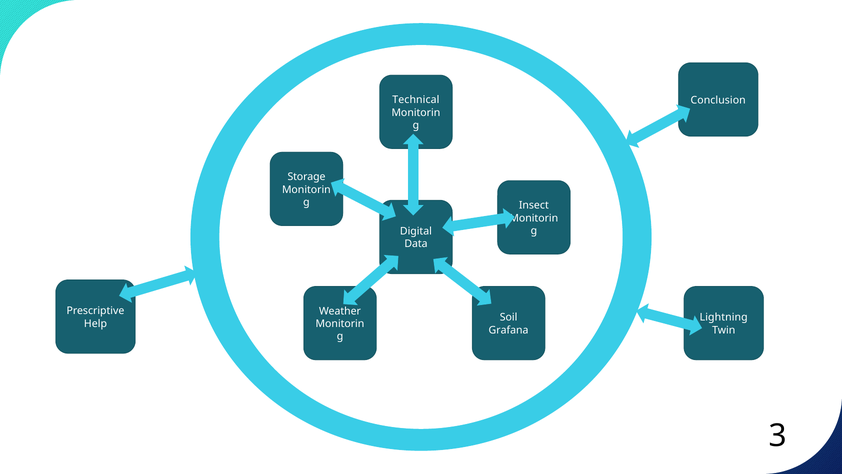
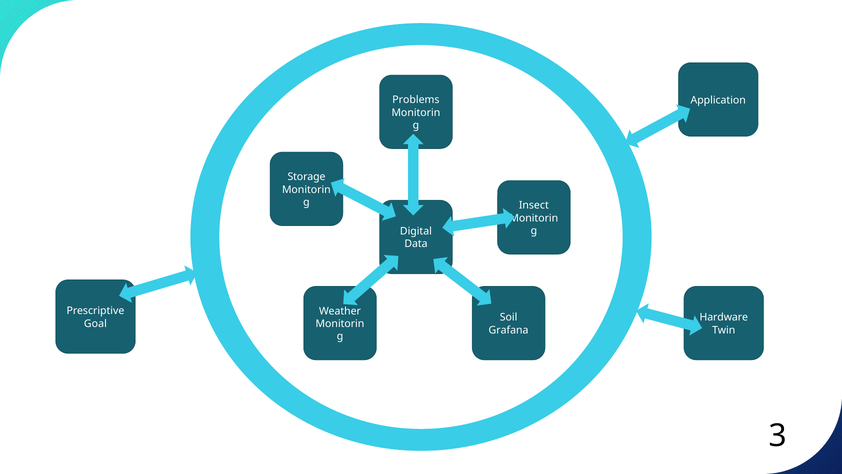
Technical: Technical -> Problems (416, 100)
Conclusion: Conclusion -> Application (718, 100)
Lightning: Lightning -> Hardware (724, 317)
Help: Help -> Goal (95, 323)
